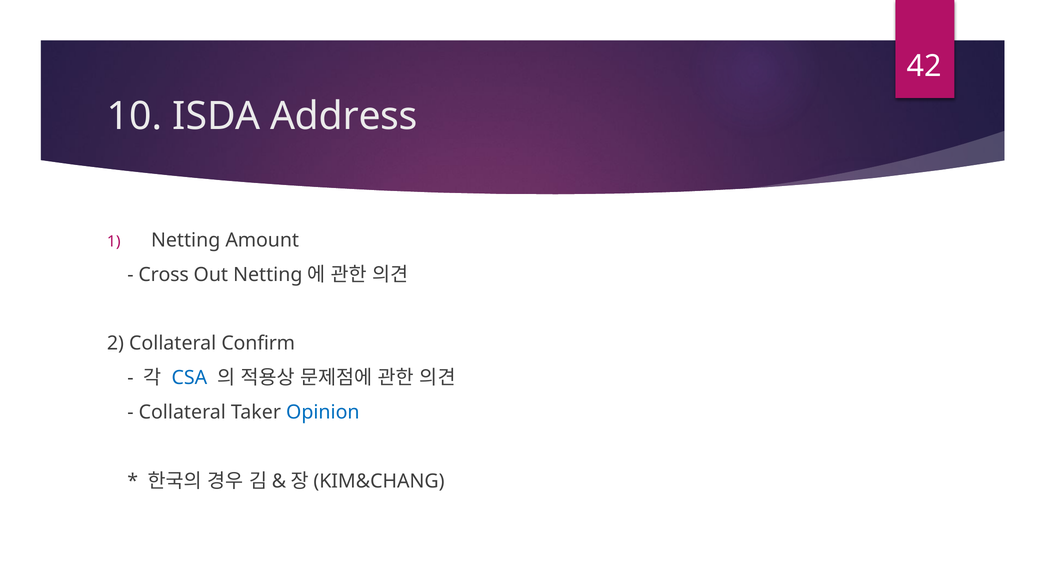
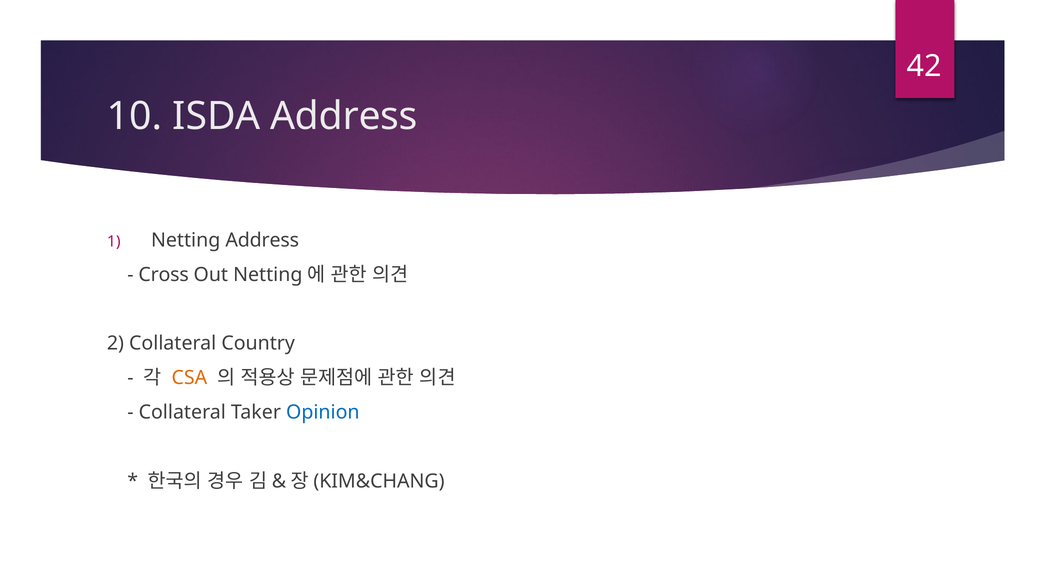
Netting Amount: Amount -> Address (262, 240)
Confirm: Confirm -> Country (258, 344)
CSA colour: blue -> orange (189, 378)
